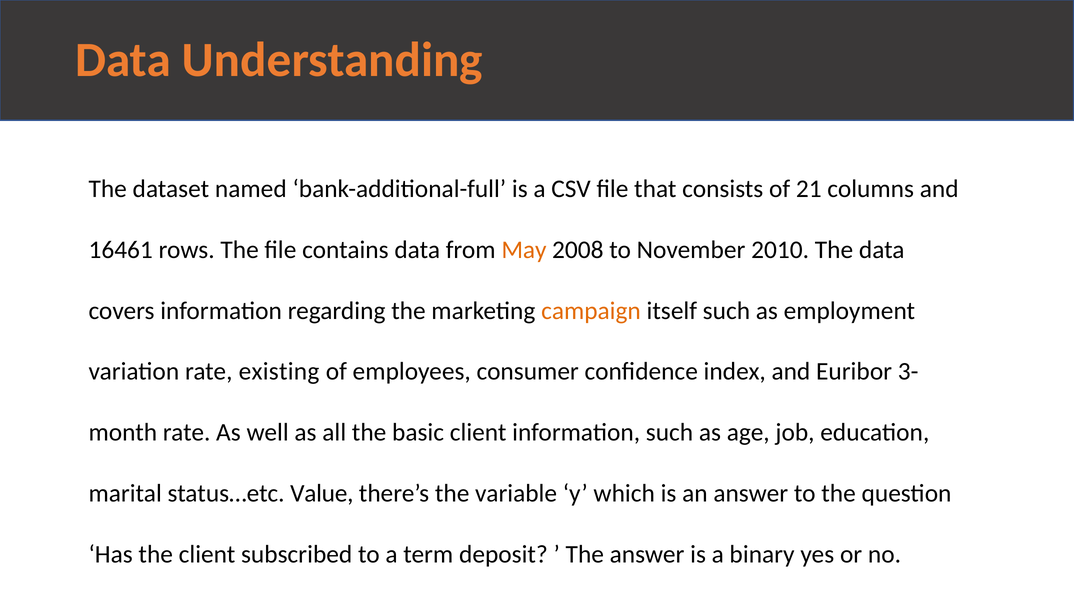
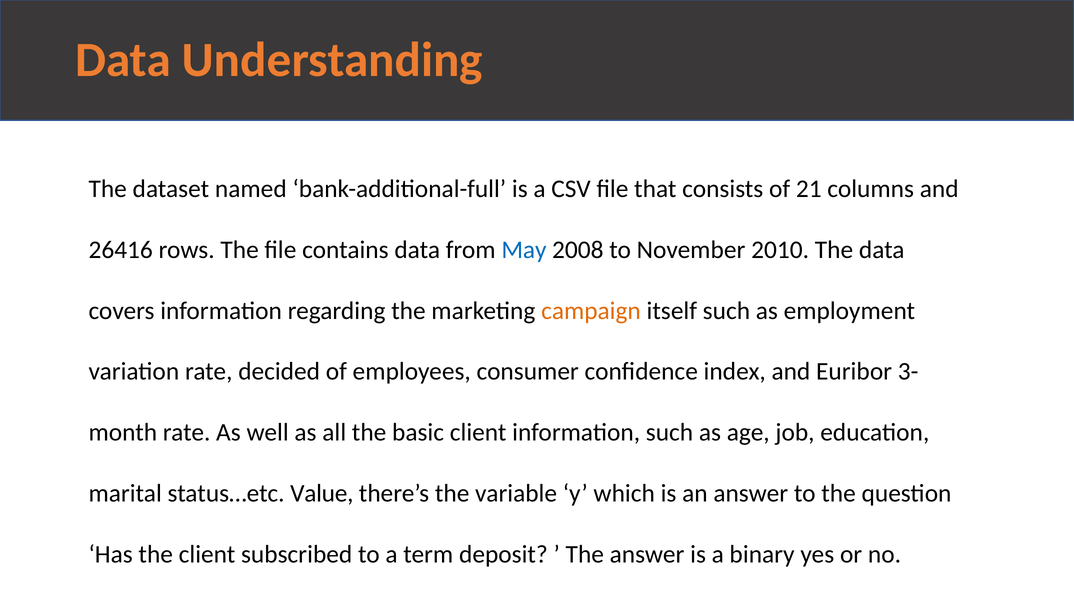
16461: 16461 -> 26416 (121, 250)
May colour: orange -> blue (524, 250)
existing: existing -> decided (279, 372)
